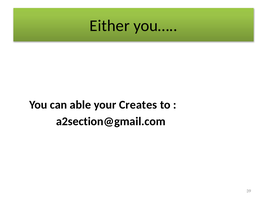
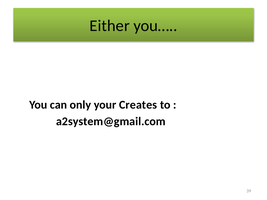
able: able -> only (80, 105)
a2section@gmail.com: a2section@gmail.com -> a2system@gmail.com (111, 122)
